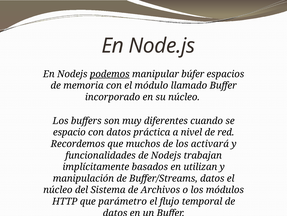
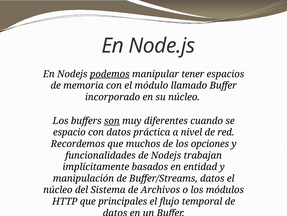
búfer: búfer -> tener (193, 74)
son underline: none -> present (112, 120)
activará: activará -> opciones (210, 143)
utilizan: utilizan -> entidad (200, 166)
parámetro: parámetro -> principales (123, 201)
